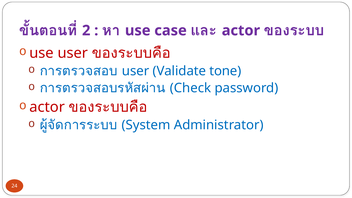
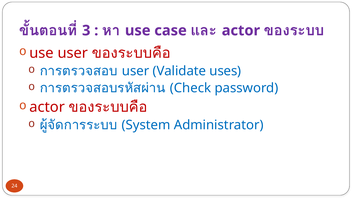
2: 2 -> 3 (86, 31)
tone: tone -> uses (225, 71)
